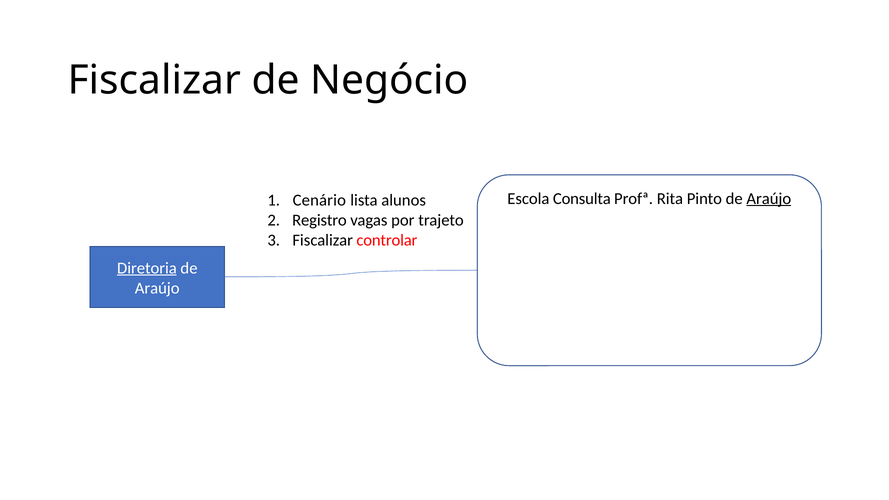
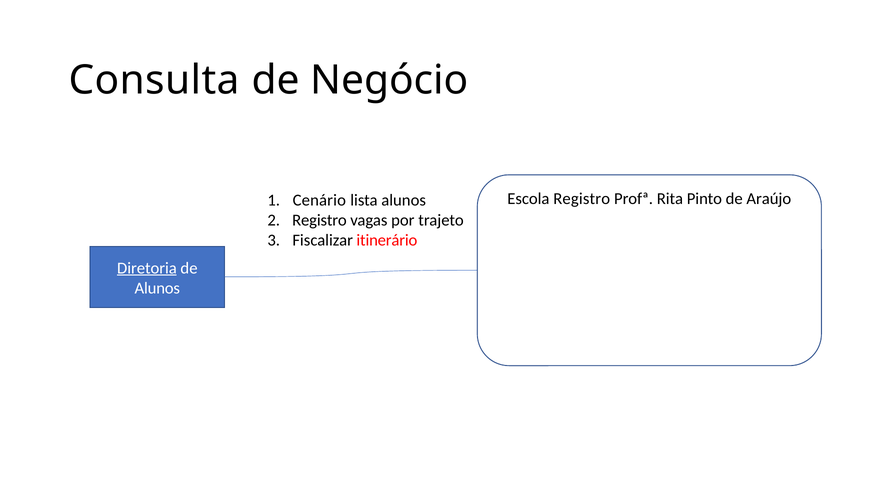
Fiscalizar: Fiscalizar -> Consulta (154, 81)
Escola Consulta: Consulta -> Registro (582, 199)
Araújo underline: present -> none (769, 199)
controlar: controlar -> itinerário (387, 240)
Araújo: Araújo -> Alunos (157, 288)
